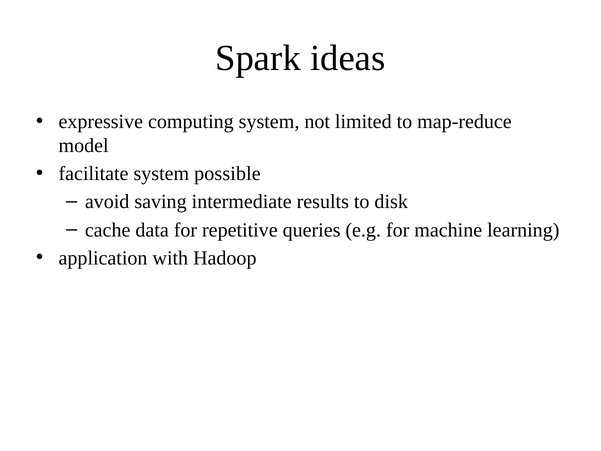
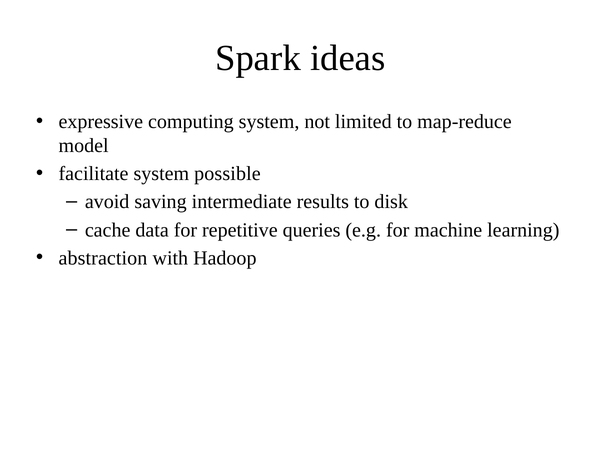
application: application -> abstraction (103, 258)
